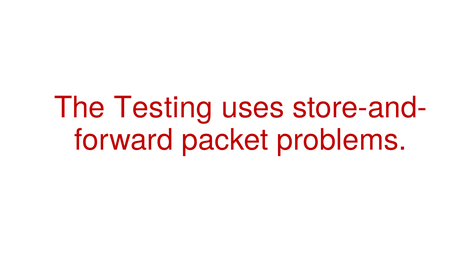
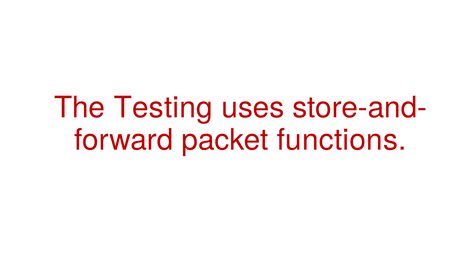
problems: problems -> functions (342, 140)
